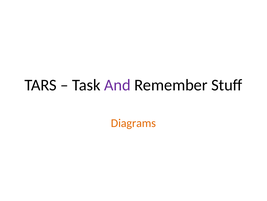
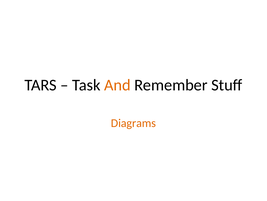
And colour: purple -> orange (117, 85)
